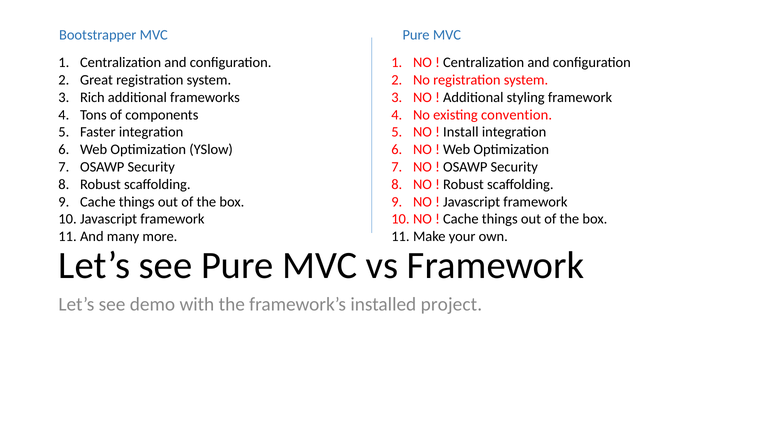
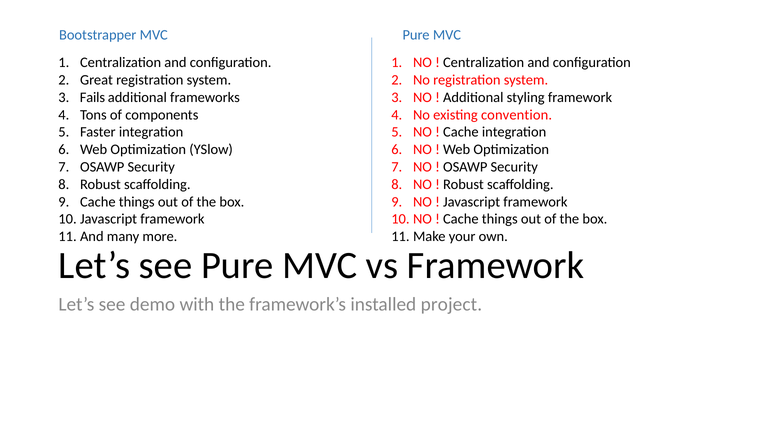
Rich: Rich -> Fails (92, 97)
Install: Install -> Cache (461, 132)
